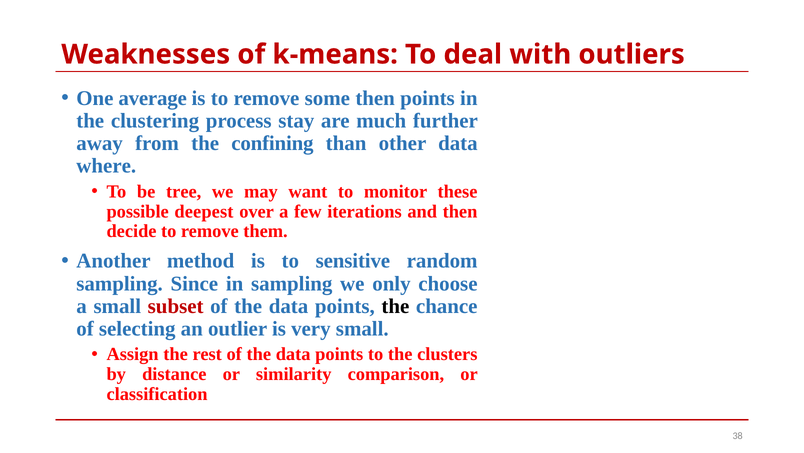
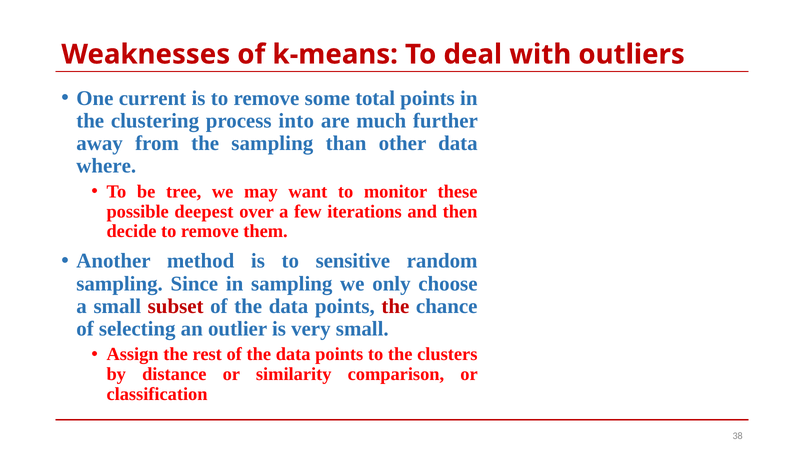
average: average -> current (152, 98)
some then: then -> total (375, 98)
stay: stay -> into (296, 121)
the confining: confining -> sampling (272, 143)
the colour: black -> red (395, 306)
